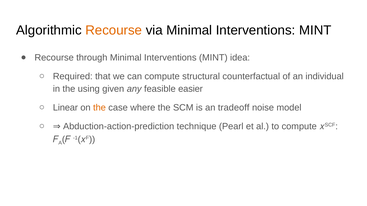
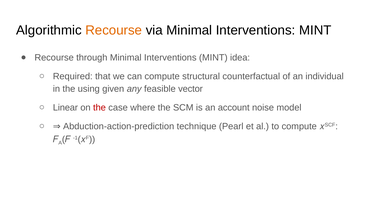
easier: easier -> vector (191, 89)
the colour: orange -> red (99, 108)
tradeoff: tradeoff -> account (234, 108)
